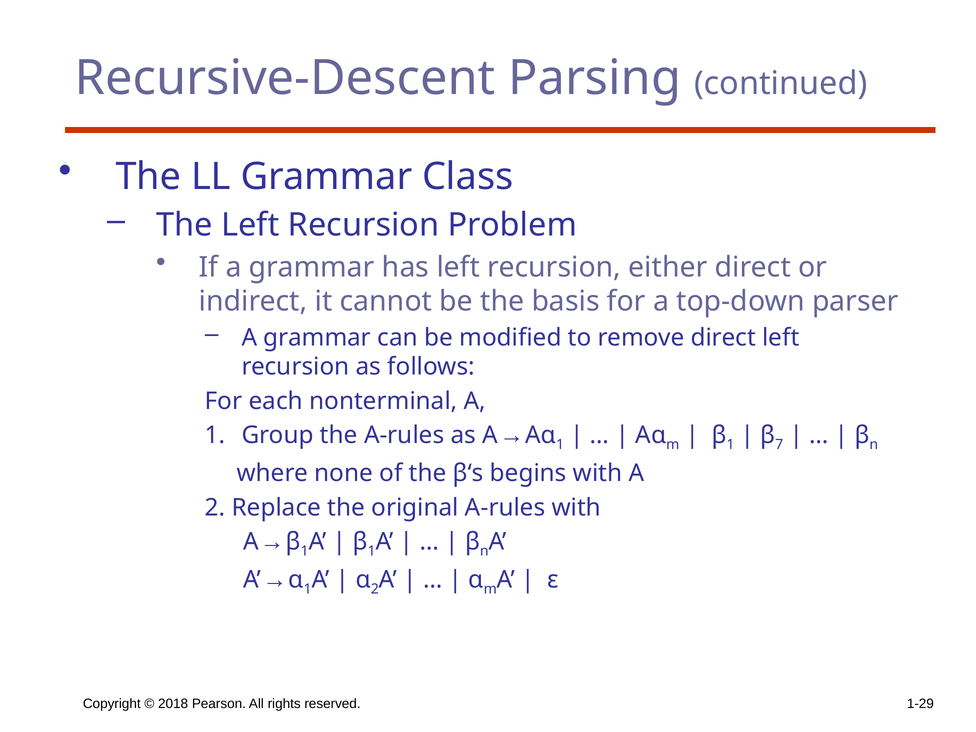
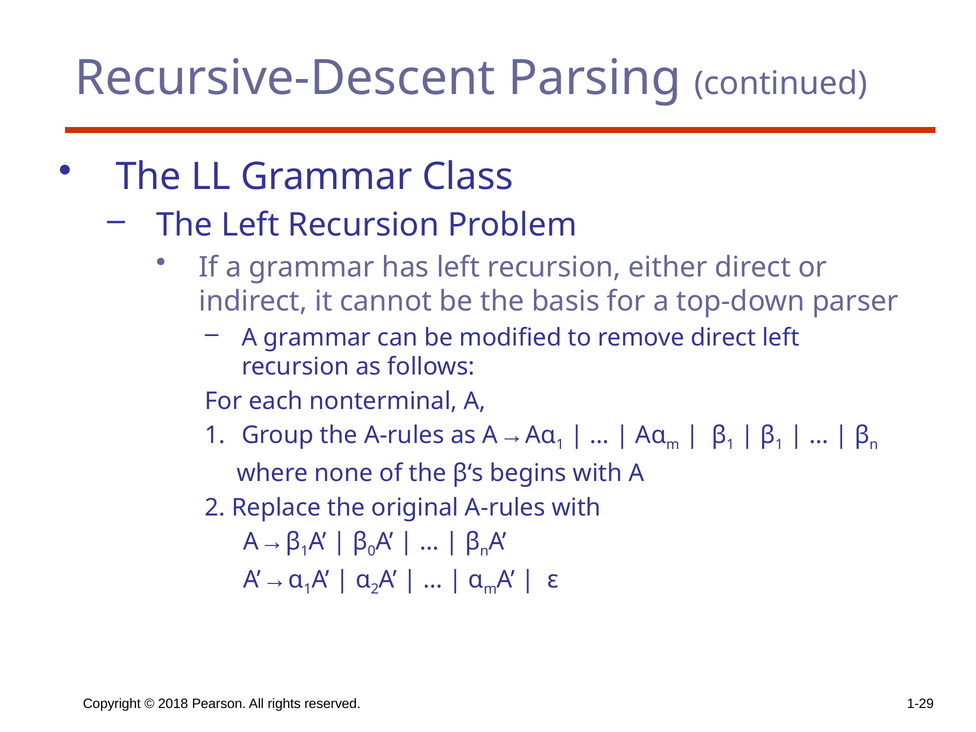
7: 7 -> 1 (779, 445)
1: 1 -> 0 (372, 551)
